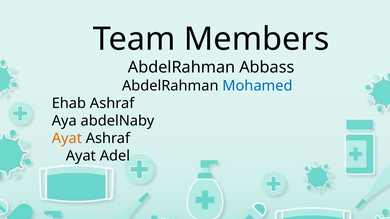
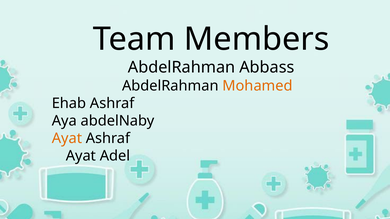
Mohamed colour: blue -> orange (257, 86)
